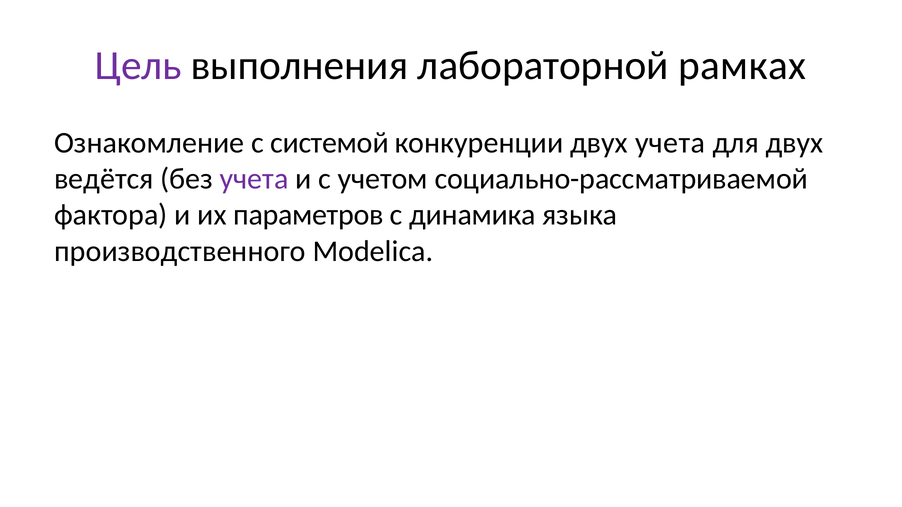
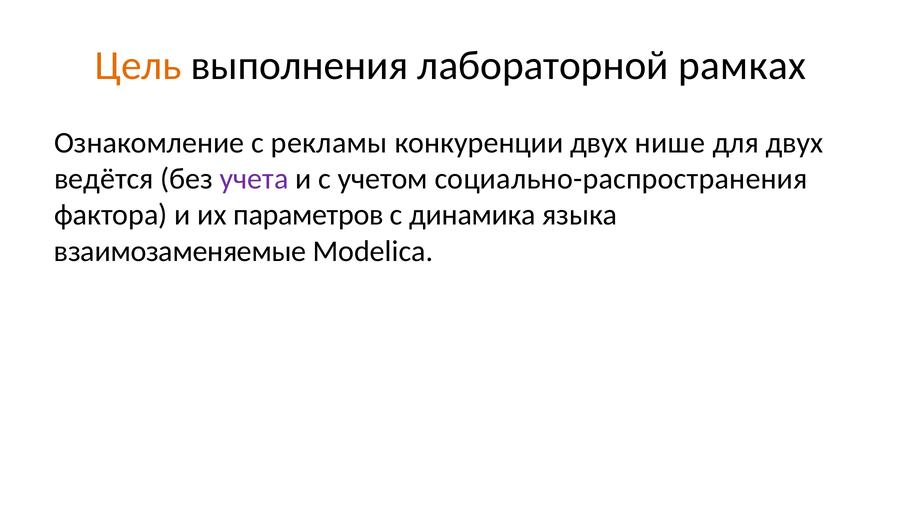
Цель colour: purple -> orange (138, 65)
системой: системой -> рекламы (329, 143)
двух учета: учета -> нише (670, 143)
социально-рассматриваемой: социально-рассматриваемой -> социально-распространения (621, 179)
производственного: производственного -> взаимозаменяемые (180, 251)
